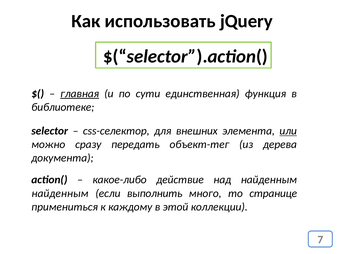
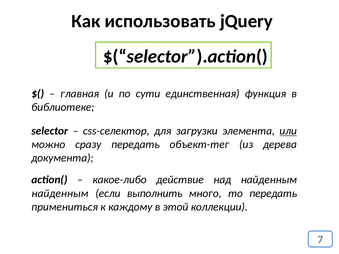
главная underline: present -> none (80, 94)
внешних: внешних -> загрузки (197, 131)
то странице: странице -> передать (273, 194)
